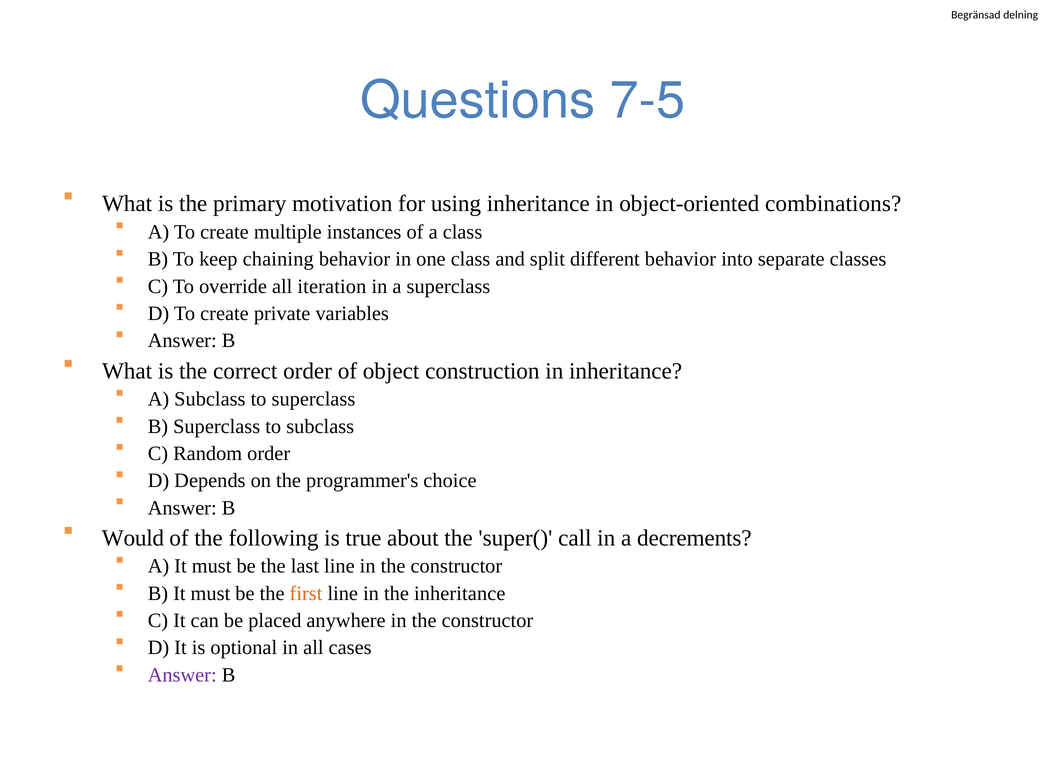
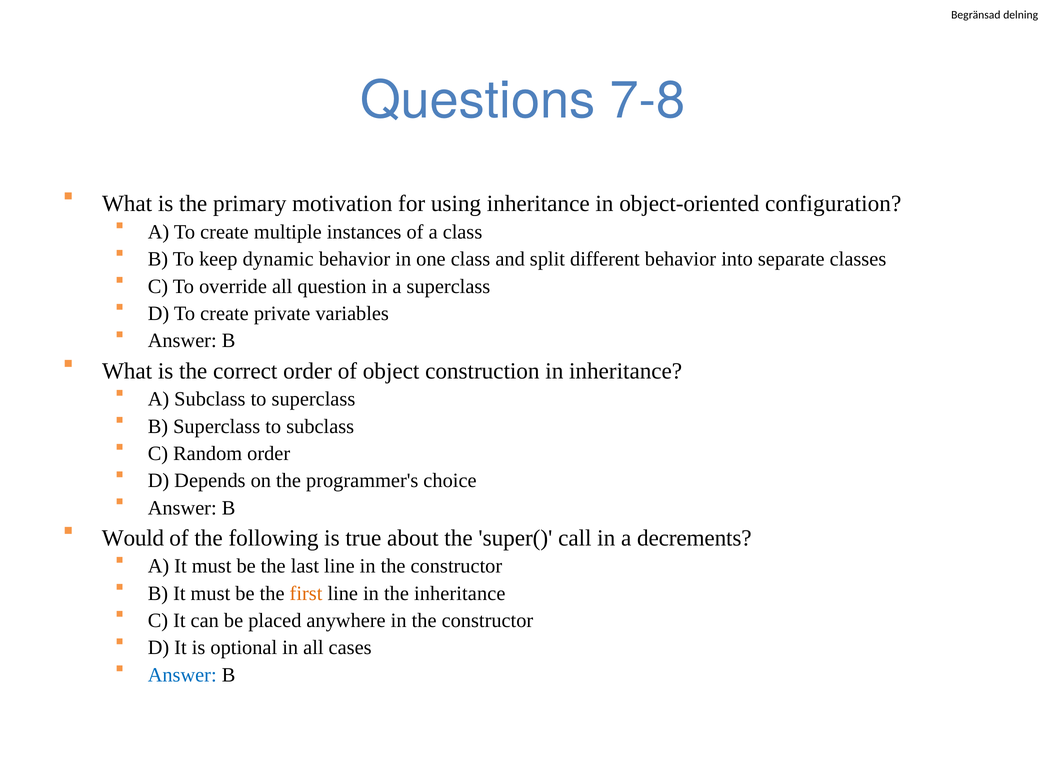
7-5: 7-5 -> 7-8 (648, 100)
combinations: combinations -> configuration (833, 204)
chaining: chaining -> dynamic (278, 259)
iteration: iteration -> question (332, 287)
Answer colour: purple -> blue (182, 675)
